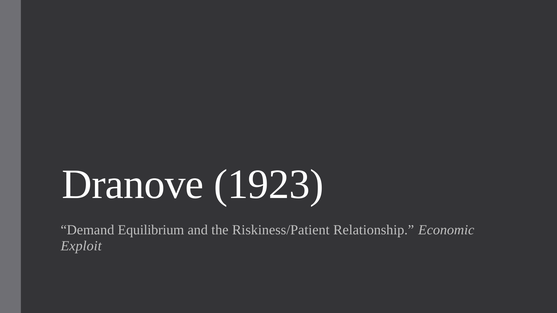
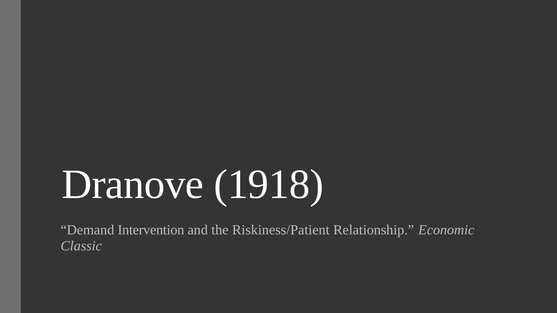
1923: 1923 -> 1918 (269, 185)
Equilibrium: Equilibrium -> Intervention (151, 230)
Exploit: Exploit -> Classic (81, 246)
